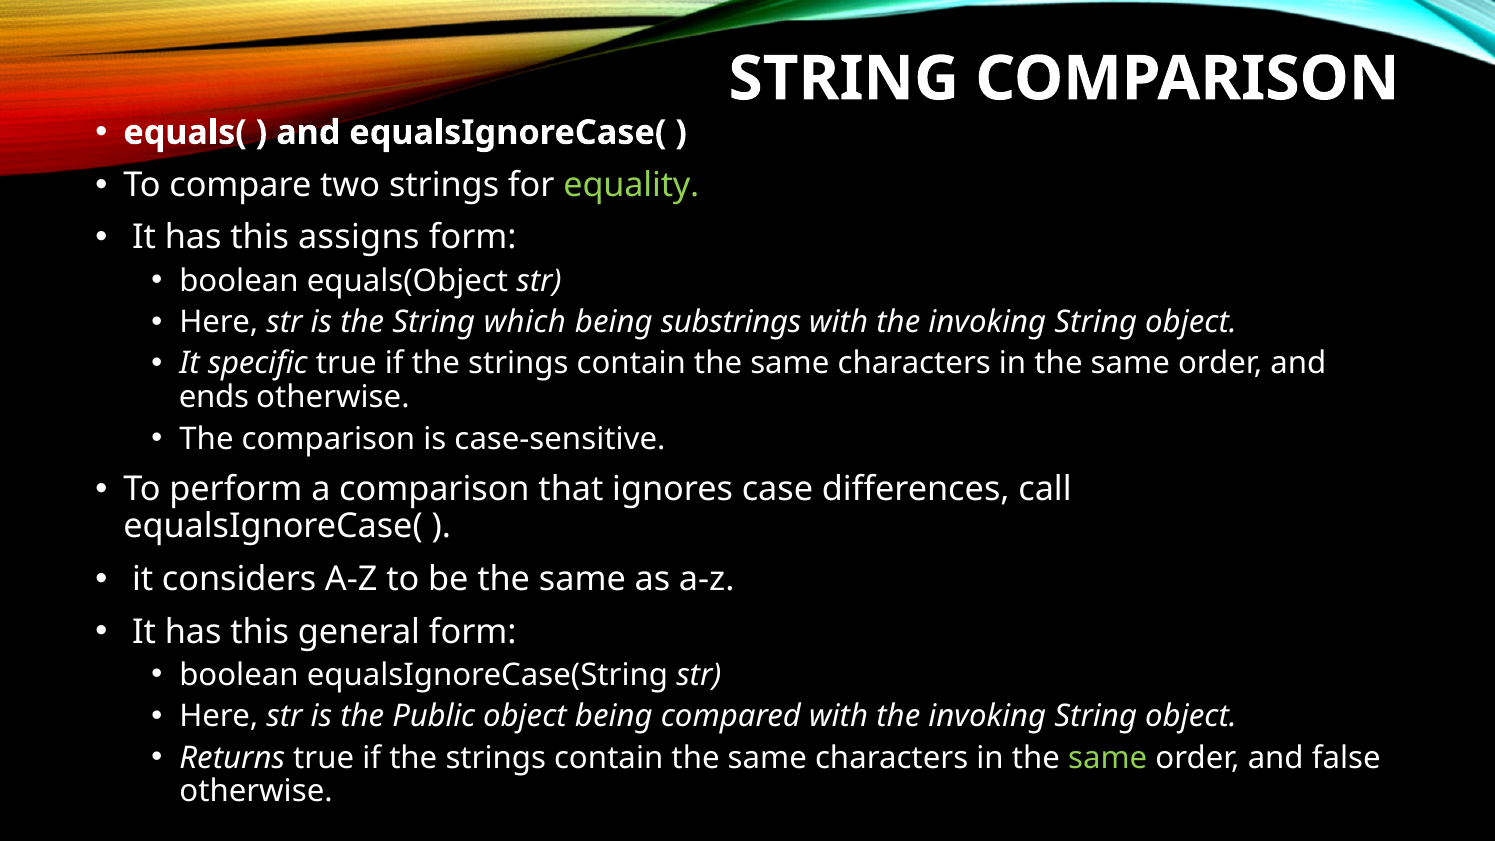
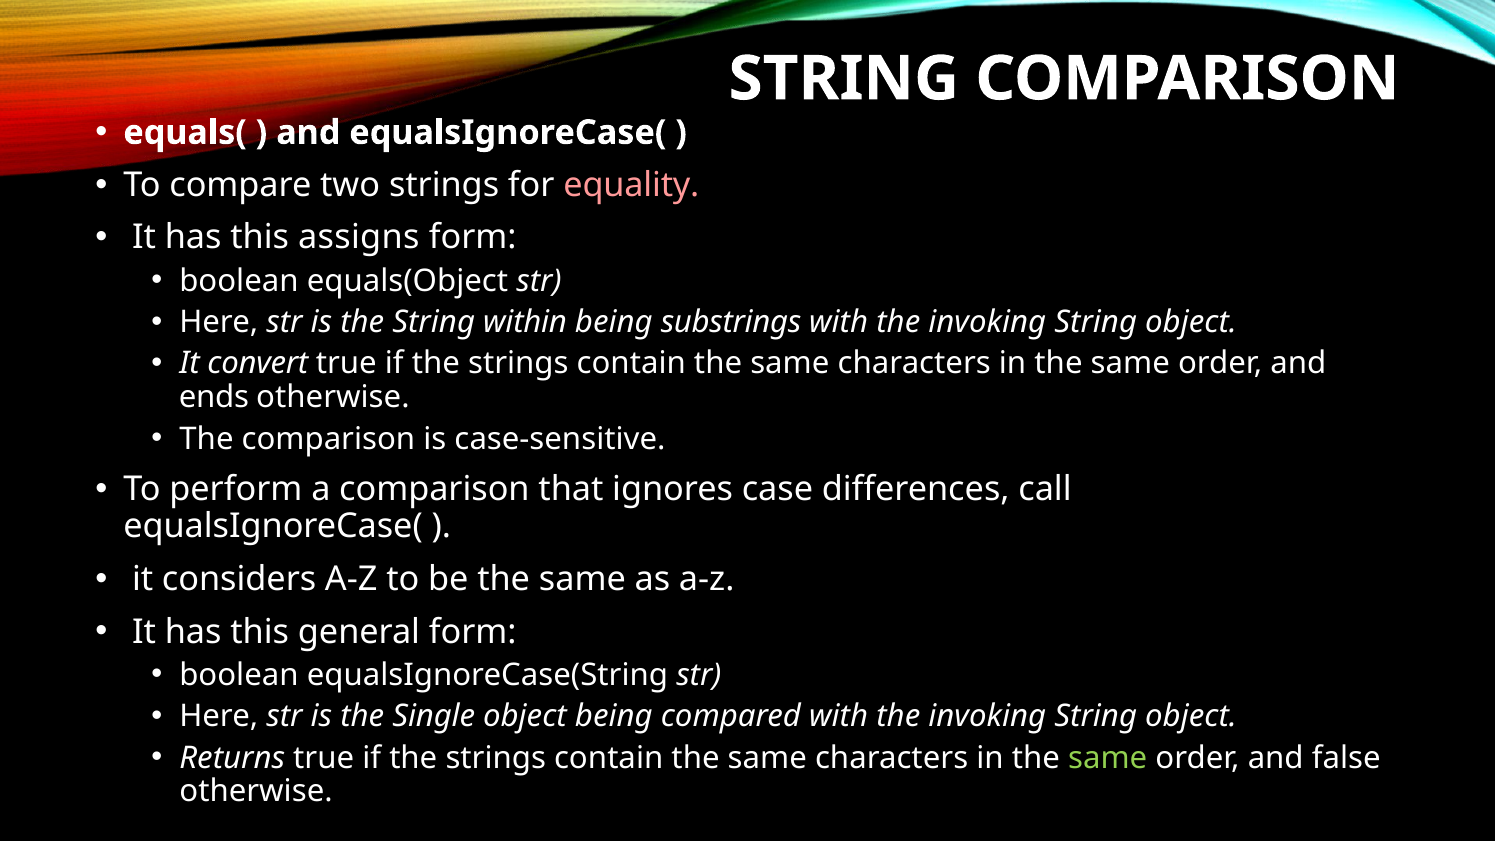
equality colour: light green -> pink (631, 185)
which: which -> within (525, 322)
specific: specific -> convert (258, 364)
Public: Public -> Single (434, 716)
